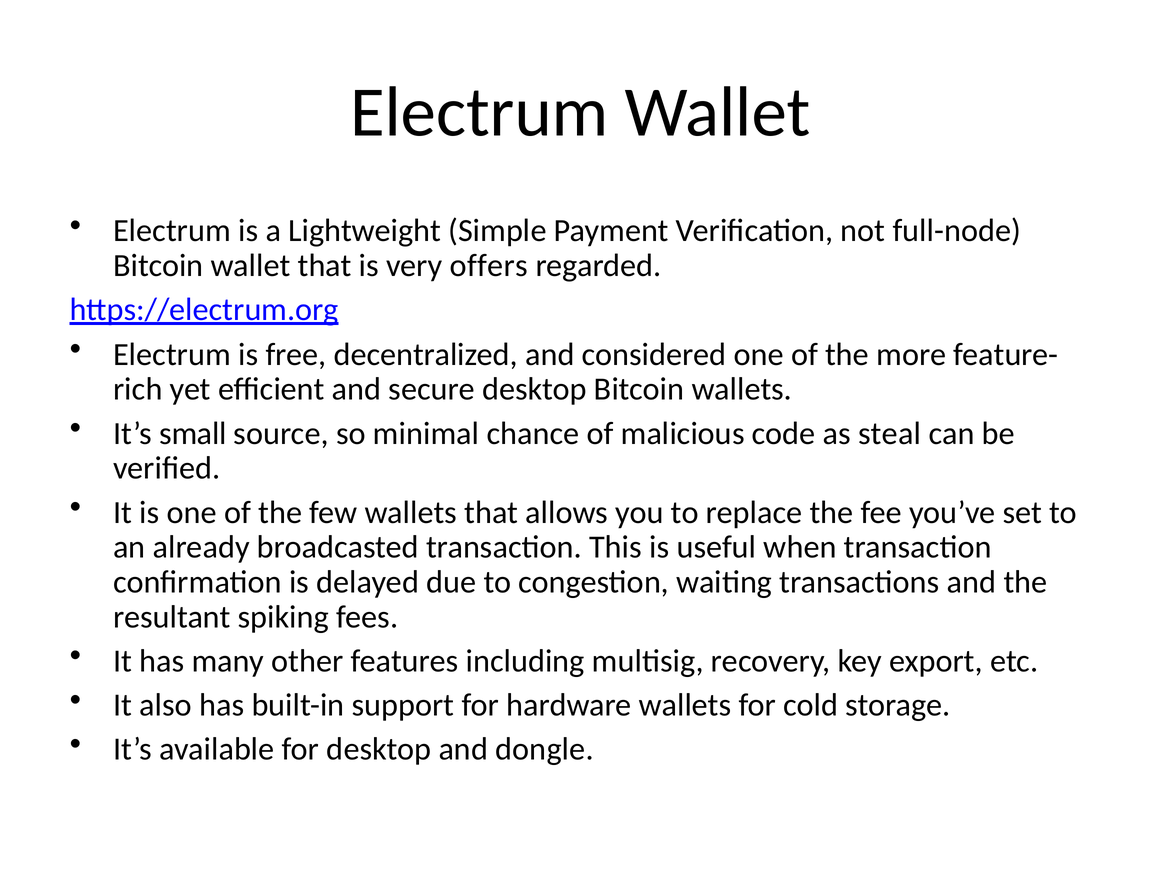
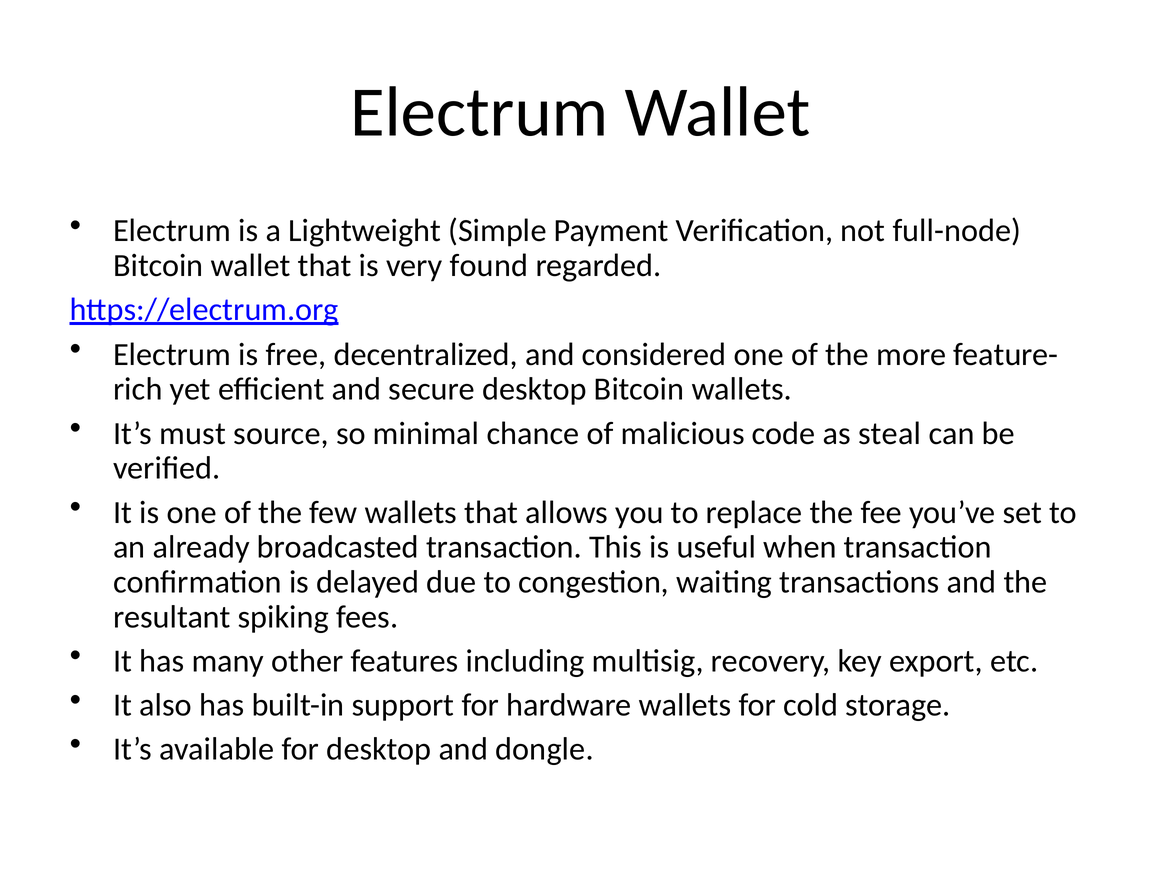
offers: offers -> found (489, 265)
small: small -> must (193, 433)
